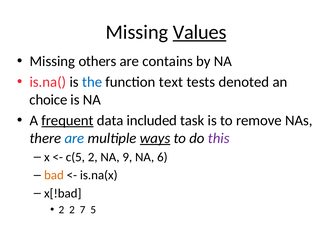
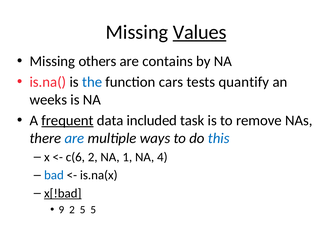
text: text -> cars (171, 82)
denoted: denoted -> quantify (244, 82)
choice: choice -> weeks (48, 100)
ways underline: present -> none (155, 138)
this colour: purple -> blue (219, 138)
c(5: c(5 -> c(6 (75, 157)
9: 9 -> 1 (127, 157)
6: 6 -> 4 (162, 157)
bad colour: orange -> blue (54, 175)
x[!bad underline: none -> present (63, 193)
2: 2 -> 9 (61, 210)
2 7: 7 -> 5 (83, 210)
